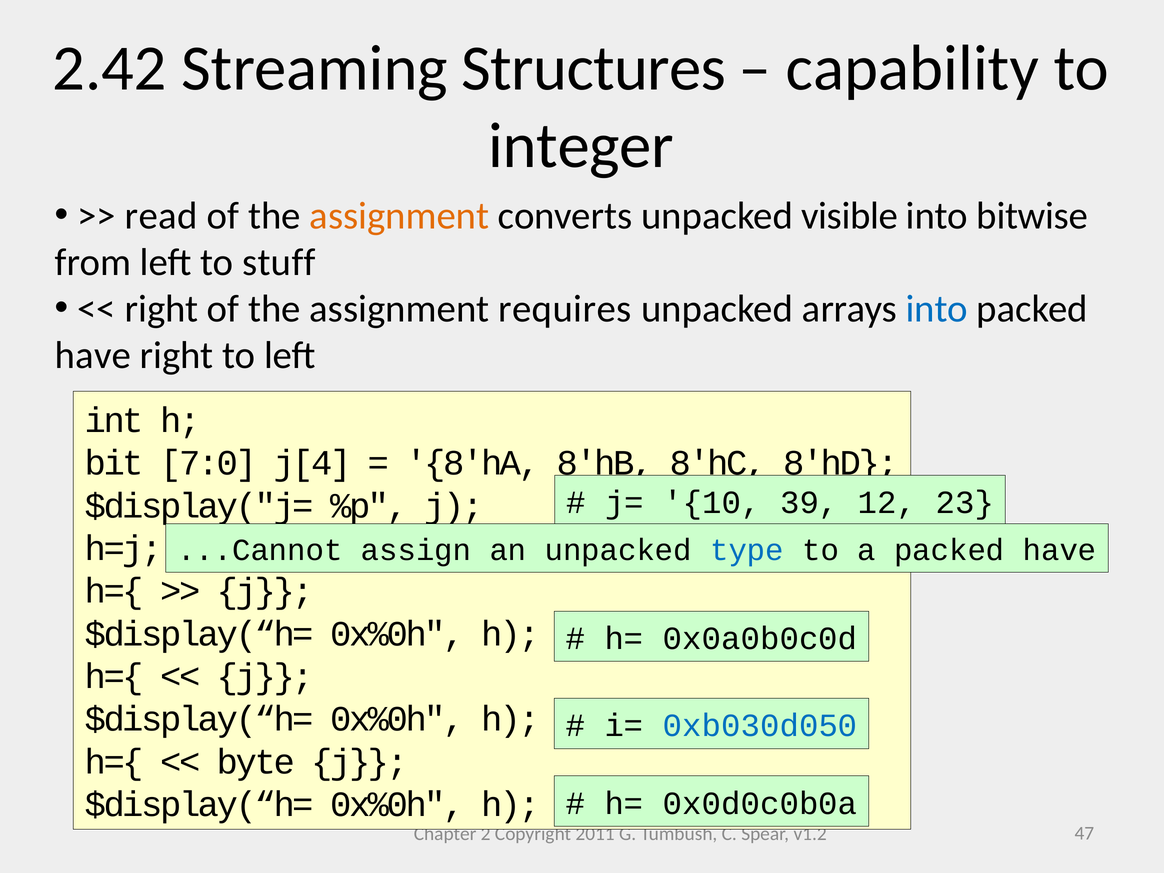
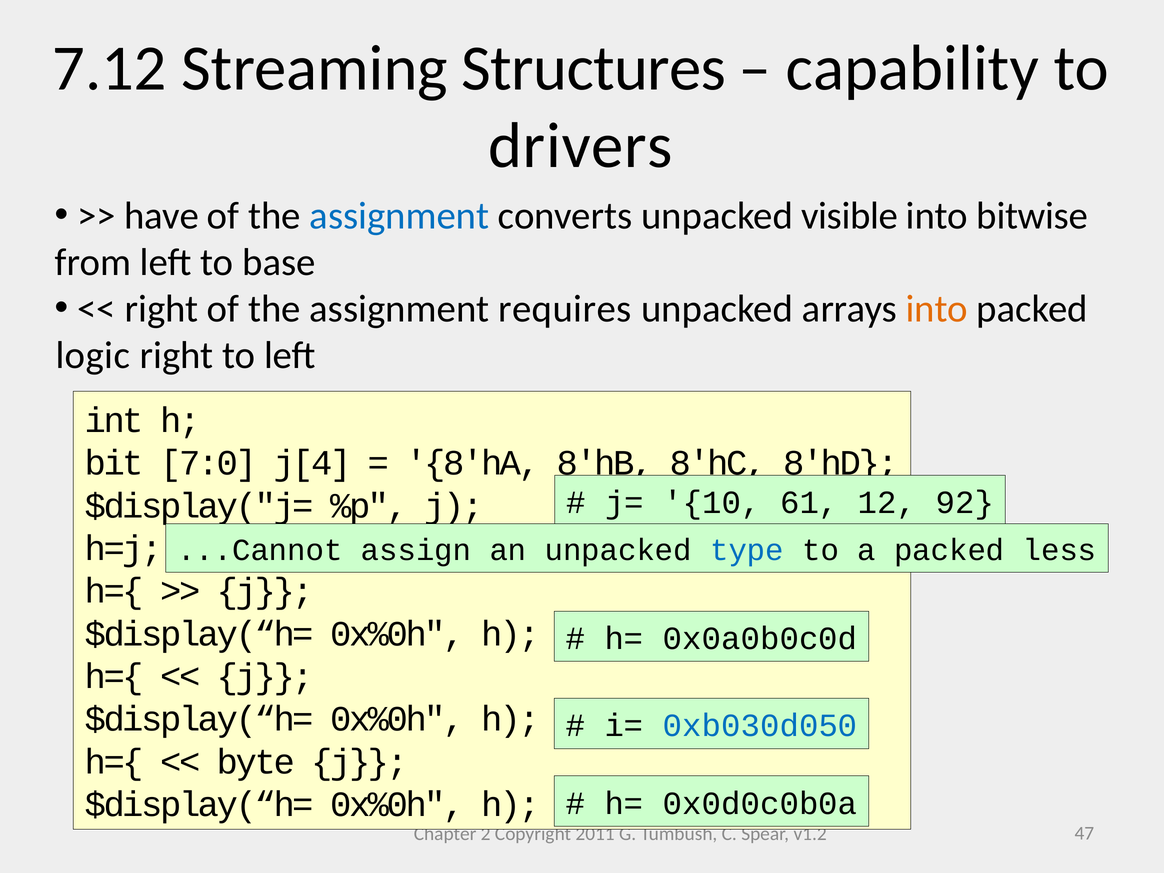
2.42: 2.42 -> 7.12 (110, 68)
integer: integer -> drivers (580, 146)
read: read -> have (162, 216)
assignment colour: orange -> blue (399, 216)
stuff: stuff -> base (279, 263)
into colour: blue -> orange (937, 309)
have: have -> logic (93, 356)
39: 39 -> 61 (809, 503)
23: 23 -> 92 (965, 503)
a packed have: have -> less (1060, 550)
